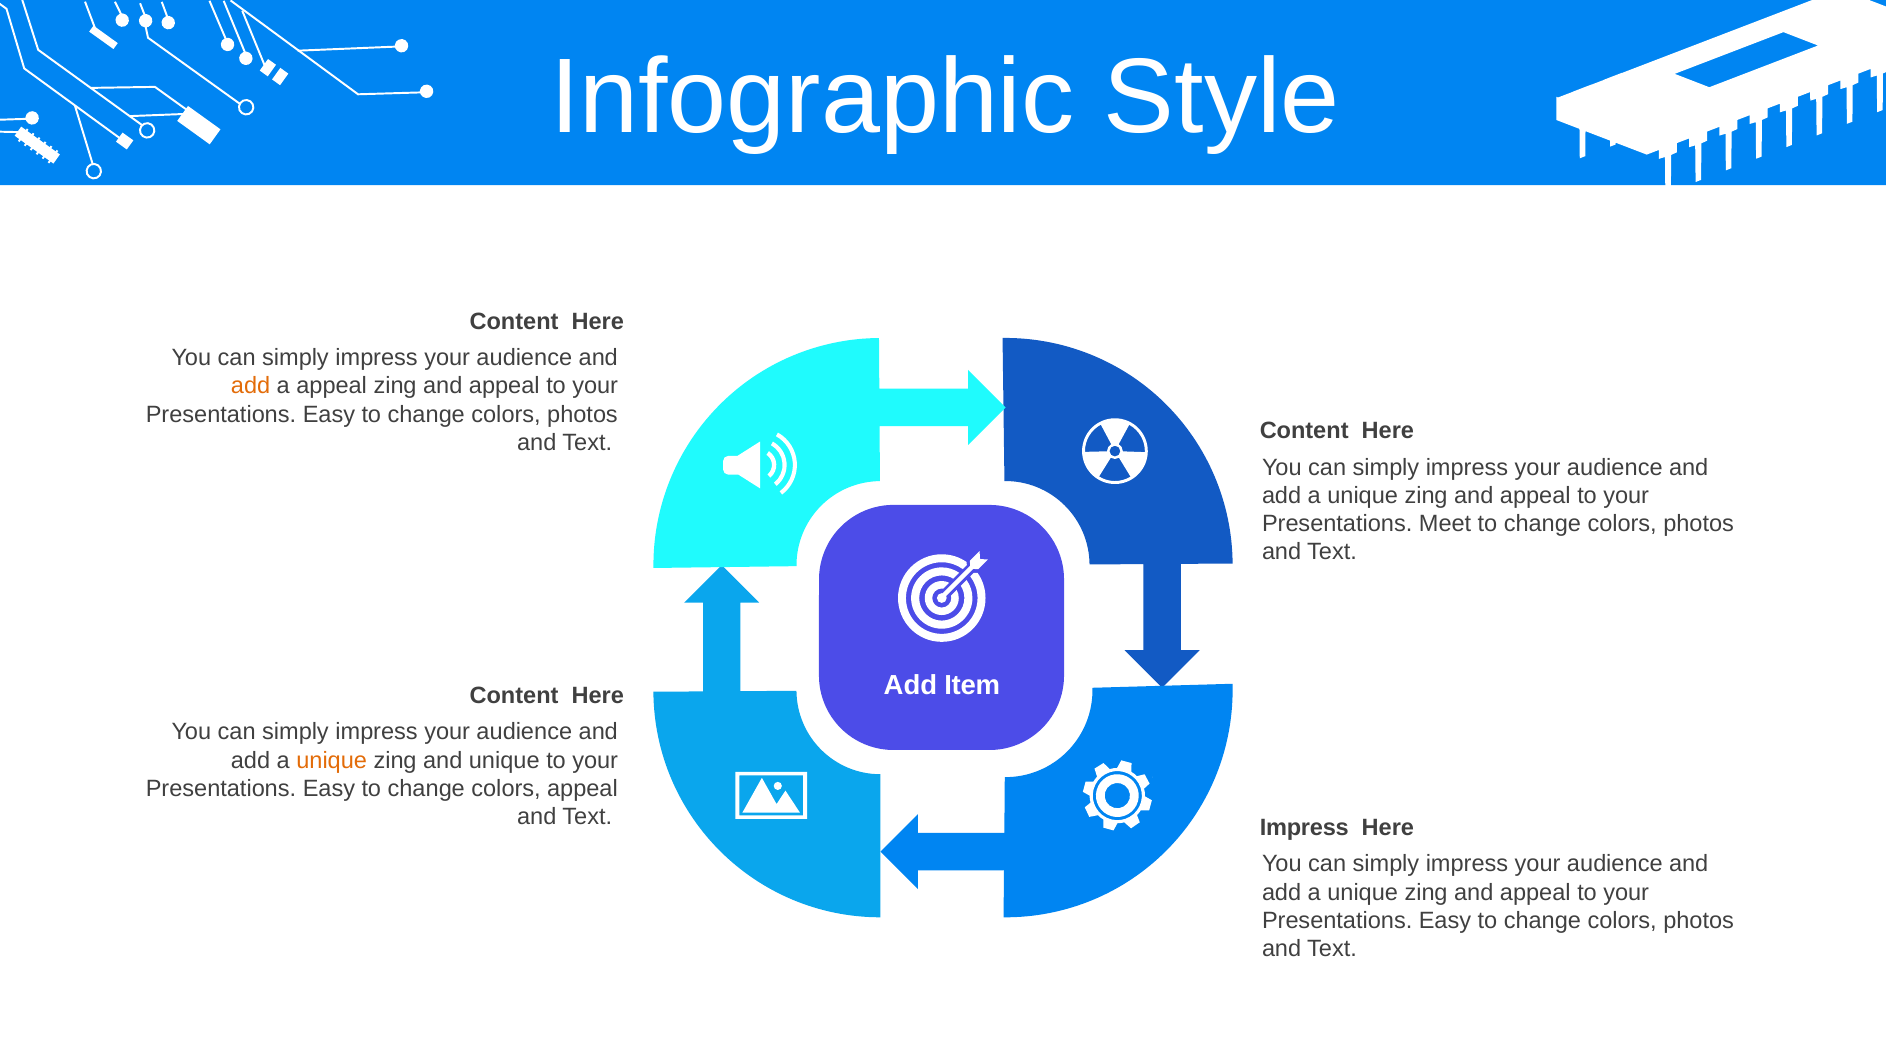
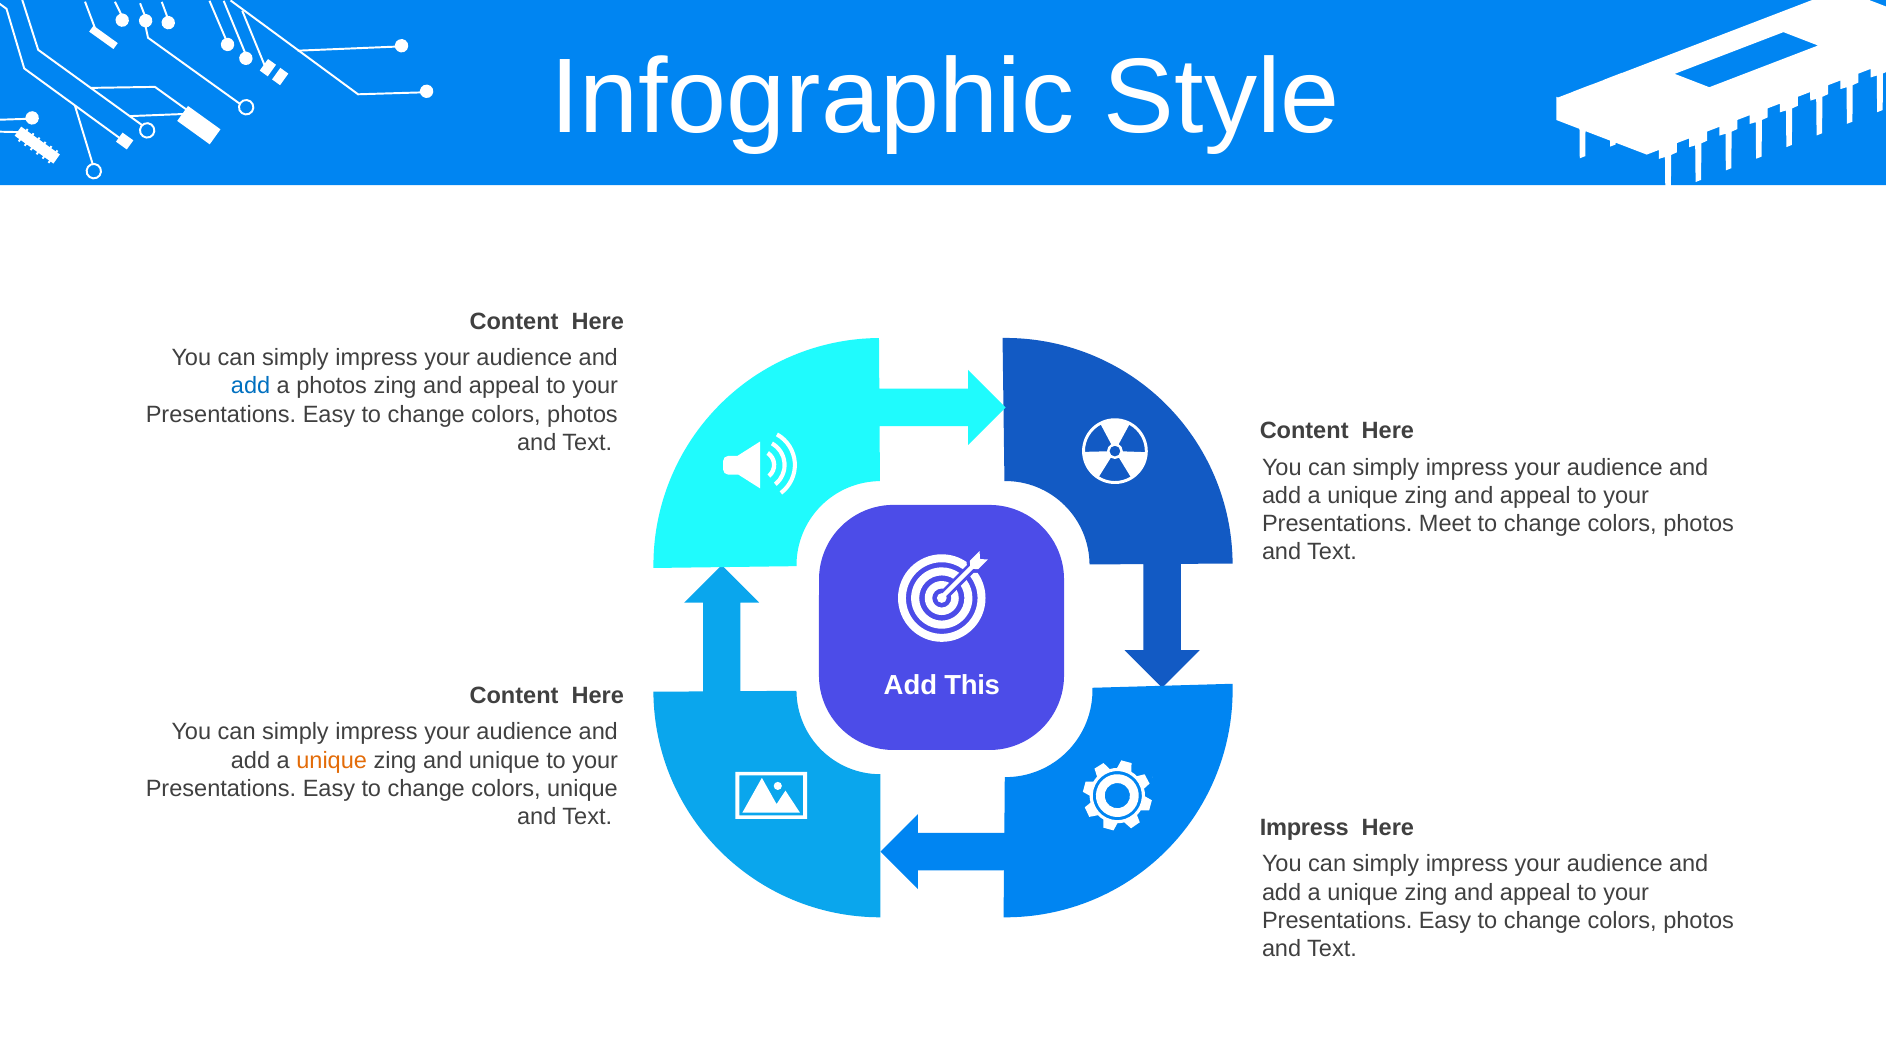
add colour: orange -> blue (251, 386)
a appeal: appeal -> photos (332, 386)
Item: Item -> This (972, 685)
colors appeal: appeal -> unique (582, 788)
